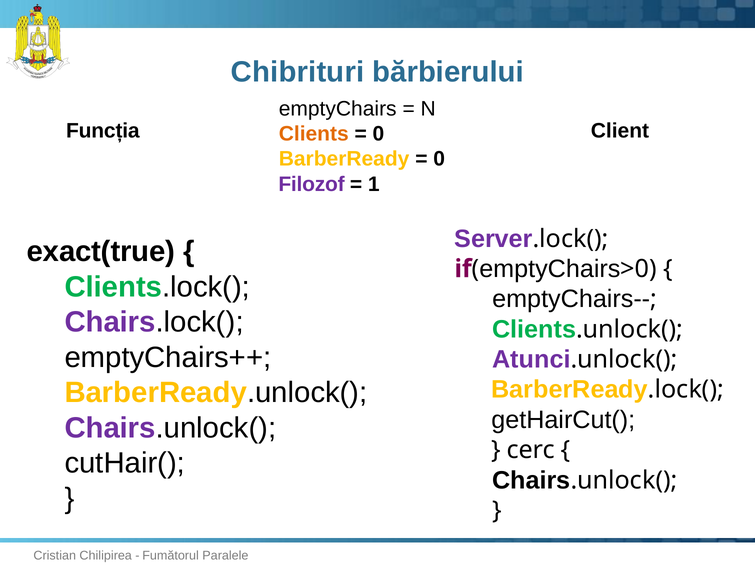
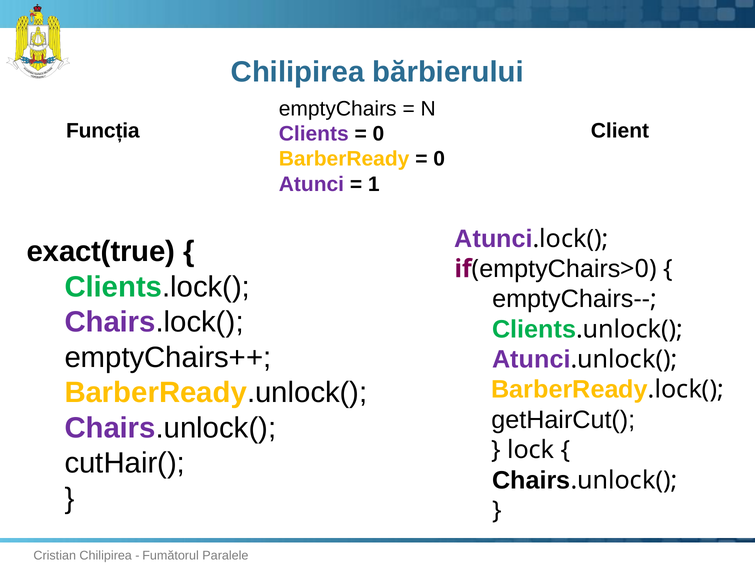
Chibrituri: Chibrituri -> Chilipirea (298, 72)
Clients colour: orange -> purple (314, 134)
Filozof: Filozof -> Atunci (311, 184)
Server: Server -> Atunci (494, 239)
cerc: cerc -> lock (531, 450)
